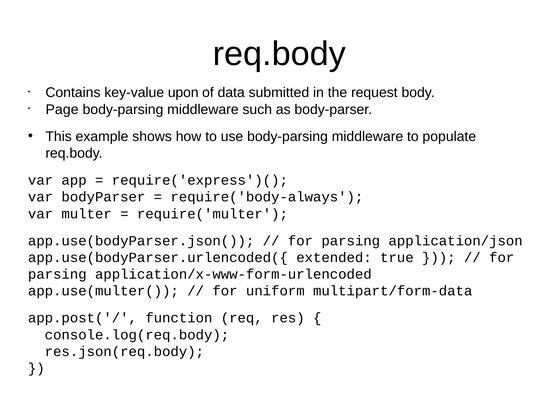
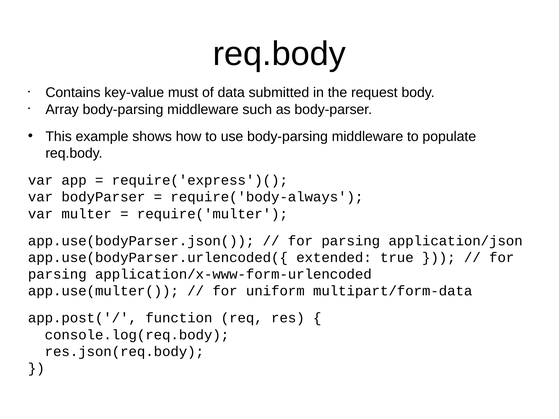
upon: upon -> must (183, 93)
Page: Page -> Array (62, 110)
